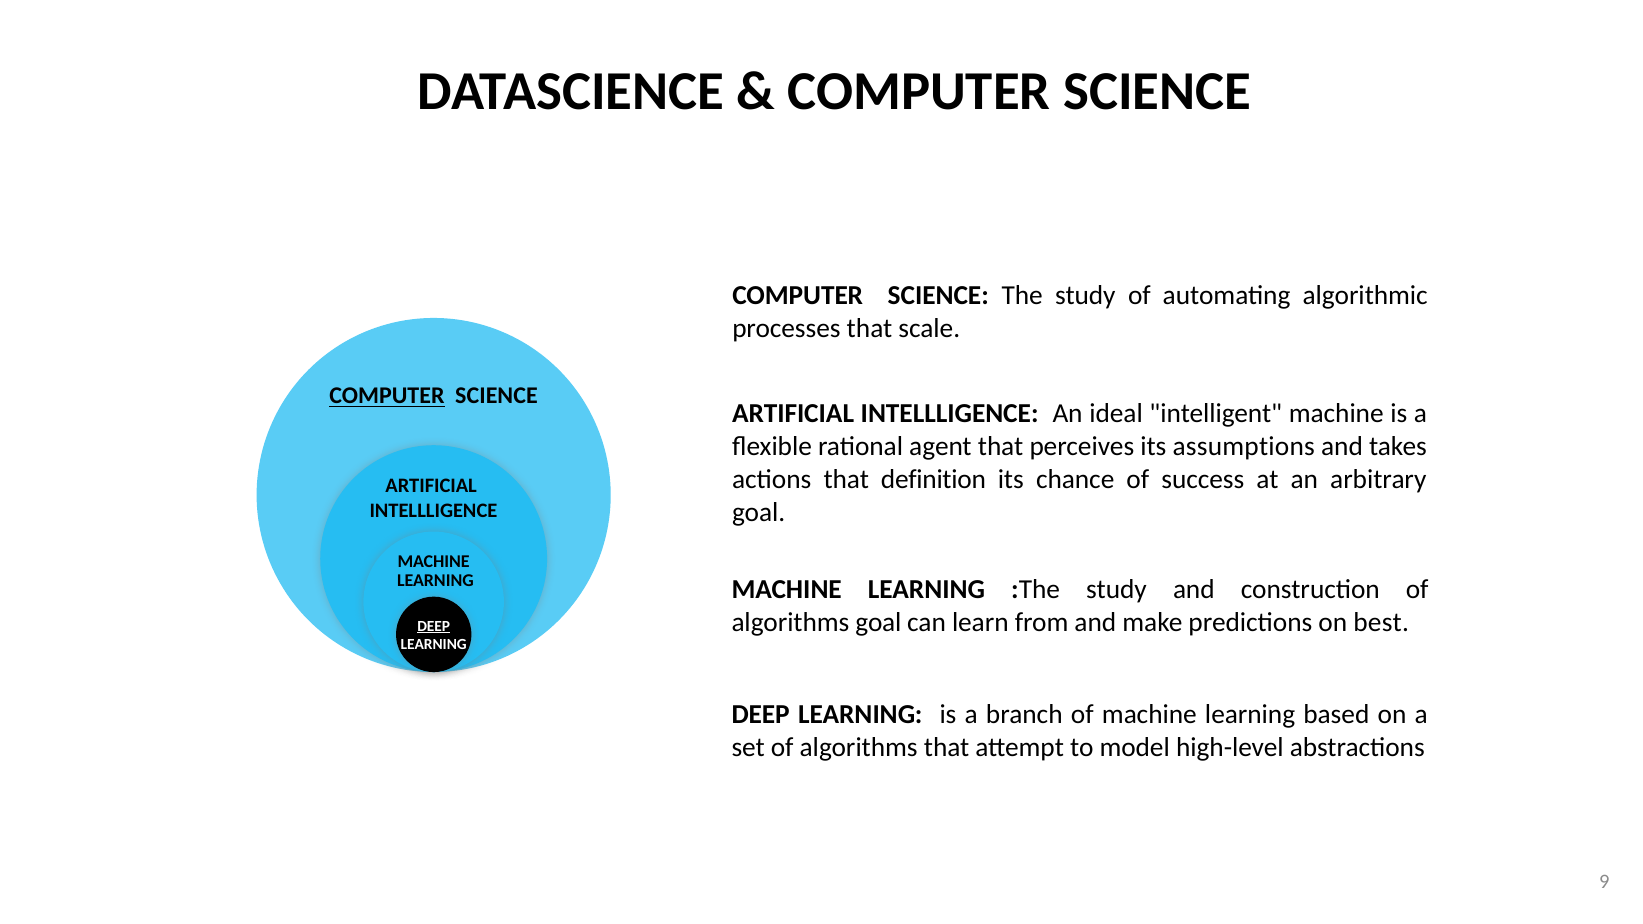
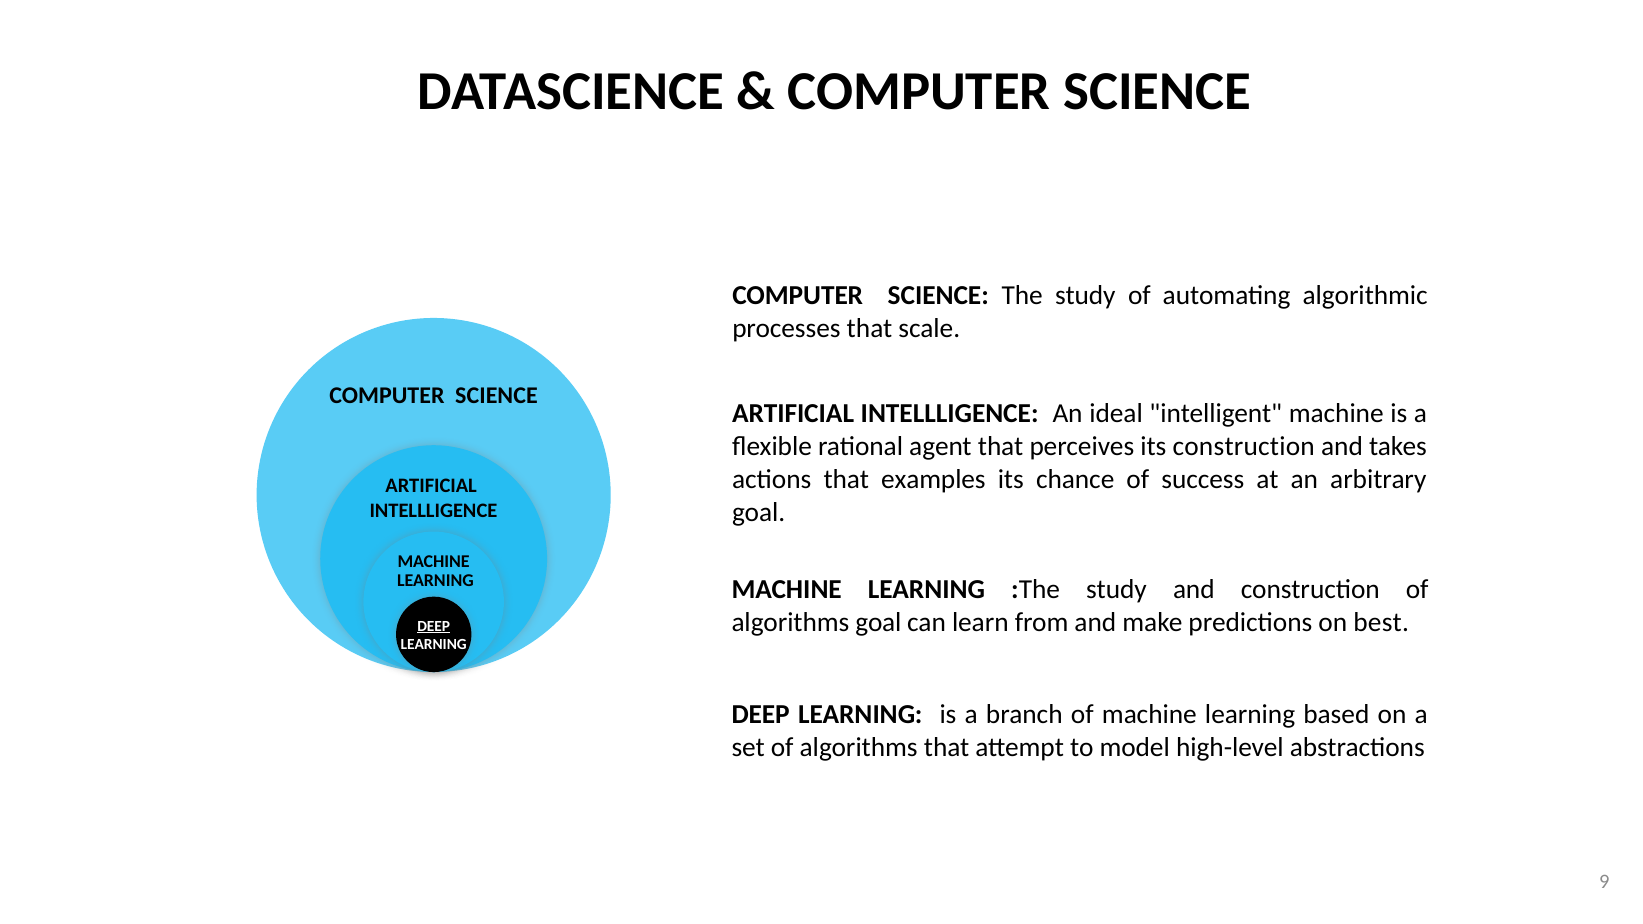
COMPUTER underline: present -> none (387, 396)
its assumptions: assumptions -> construction (1244, 447)
definition: definition -> examples (933, 480)
